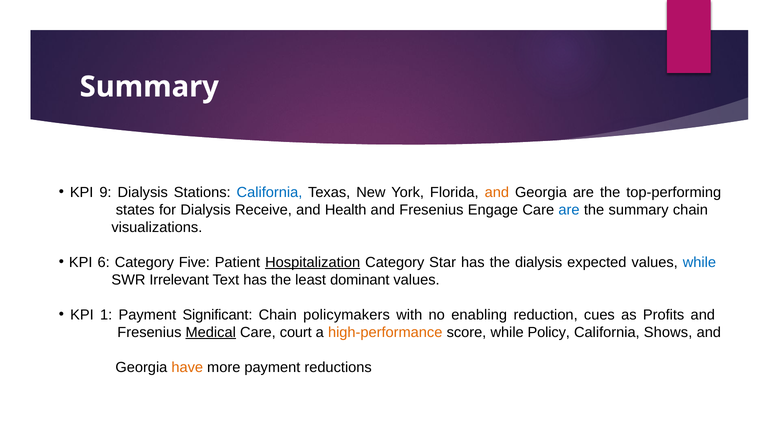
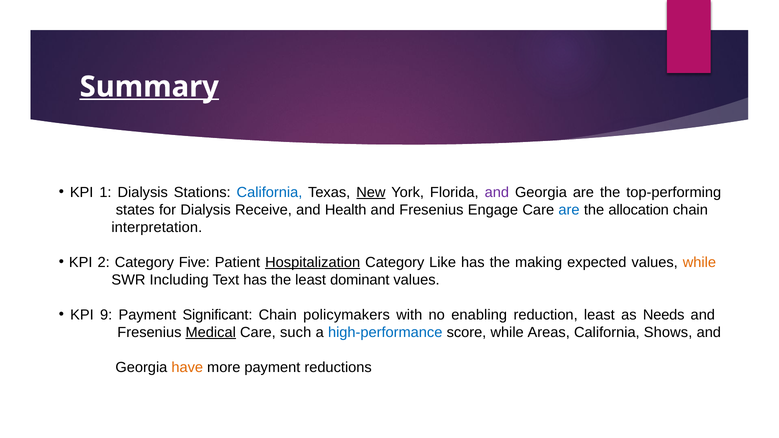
Summary underline: none -> present (149, 87)
9: 9 -> 1 (105, 192)
New underline: none -> present (371, 192)
and colour: orange -> purple (497, 192)
the summary: summary -> allocation (639, 210)
visualizations: visualizations -> interpretation (157, 227)
6: 6 -> 2 (104, 262)
Star: Star -> Like (443, 262)
the dialysis: dialysis -> making (539, 262)
while colour: blue -> orange (699, 262)
Irrelevant: Irrelevant -> Including (179, 280)
1: 1 -> 9 (106, 315)
reduction cues: cues -> least (599, 315)
Profits: Profits -> Needs (664, 315)
court: court -> such (296, 333)
high-performance colour: orange -> blue (385, 333)
Policy: Policy -> Areas (549, 333)
